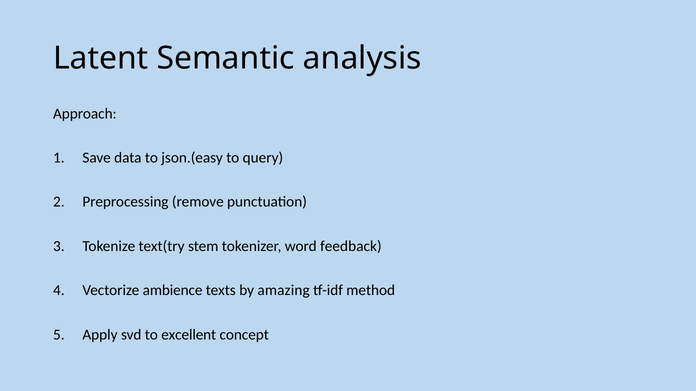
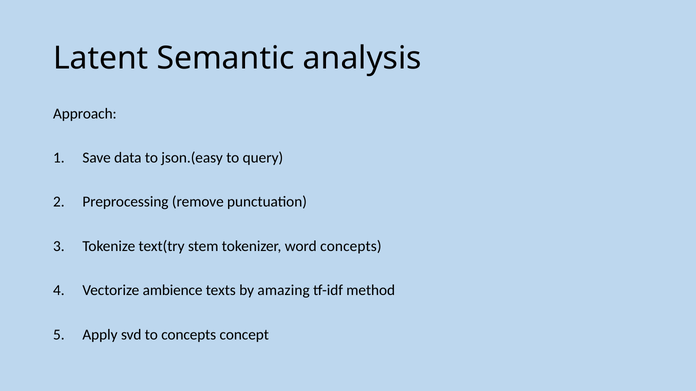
word feedback: feedback -> concepts (351, 246)
to excellent: excellent -> concepts (189, 335)
